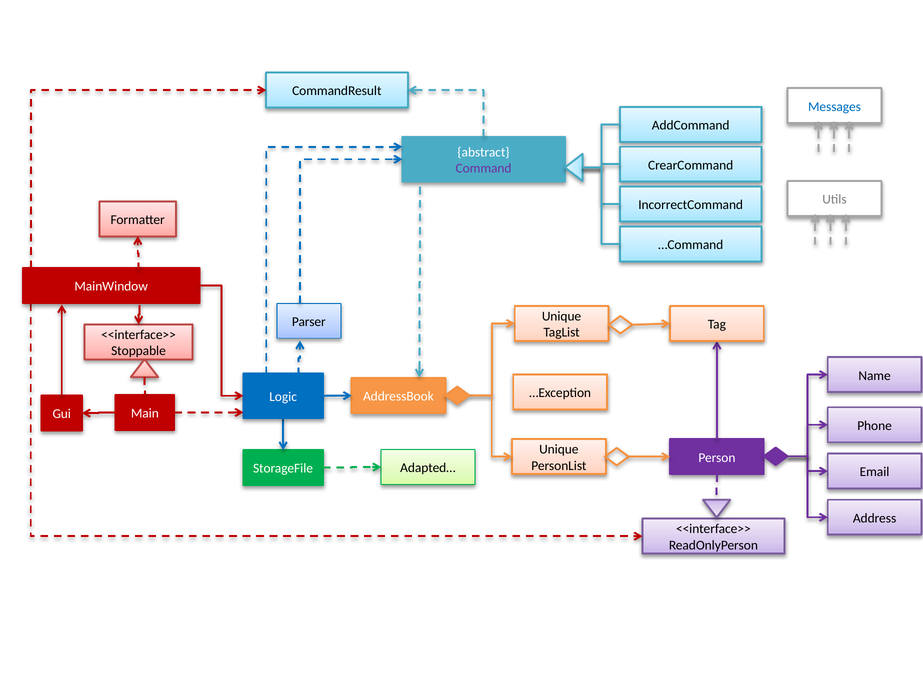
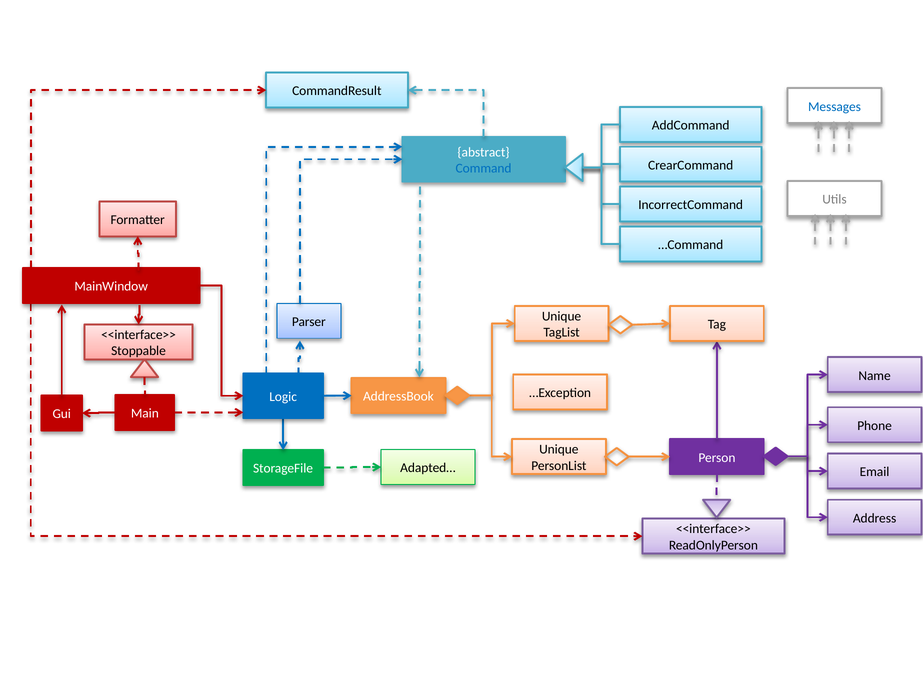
Command colour: purple -> blue (484, 168)
